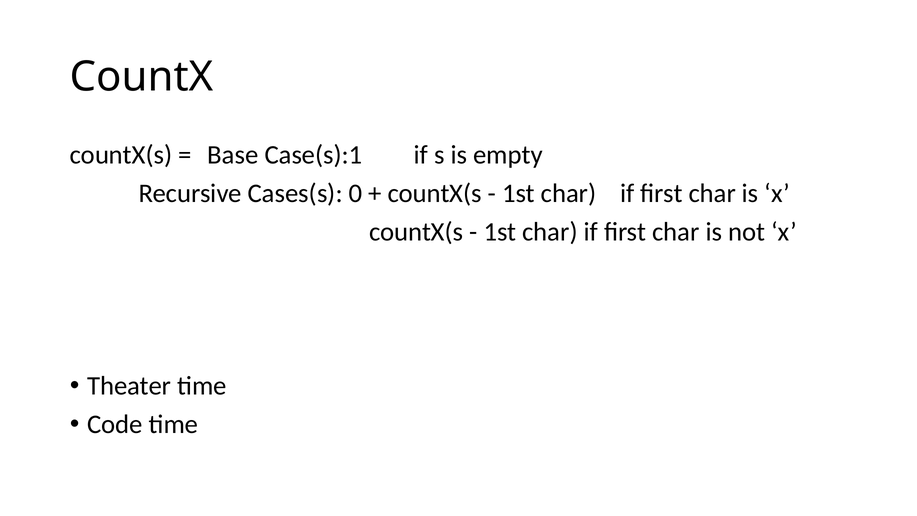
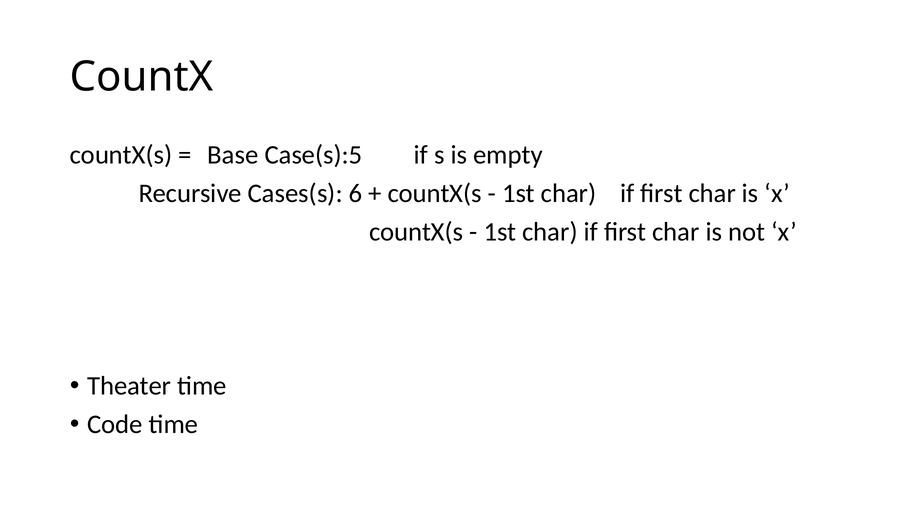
Case(s):1: Case(s):1 -> Case(s):5 (314, 155)
0: 0 -> 6 (356, 193)
